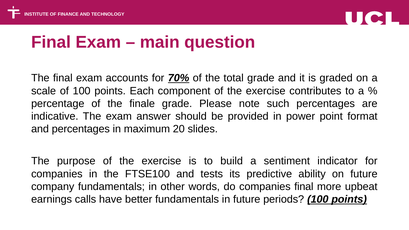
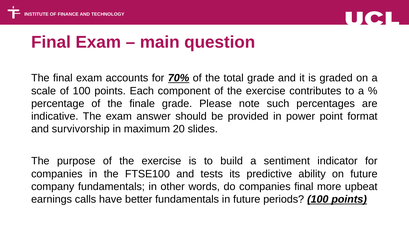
and percentages: percentages -> survivorship (81, 129)
